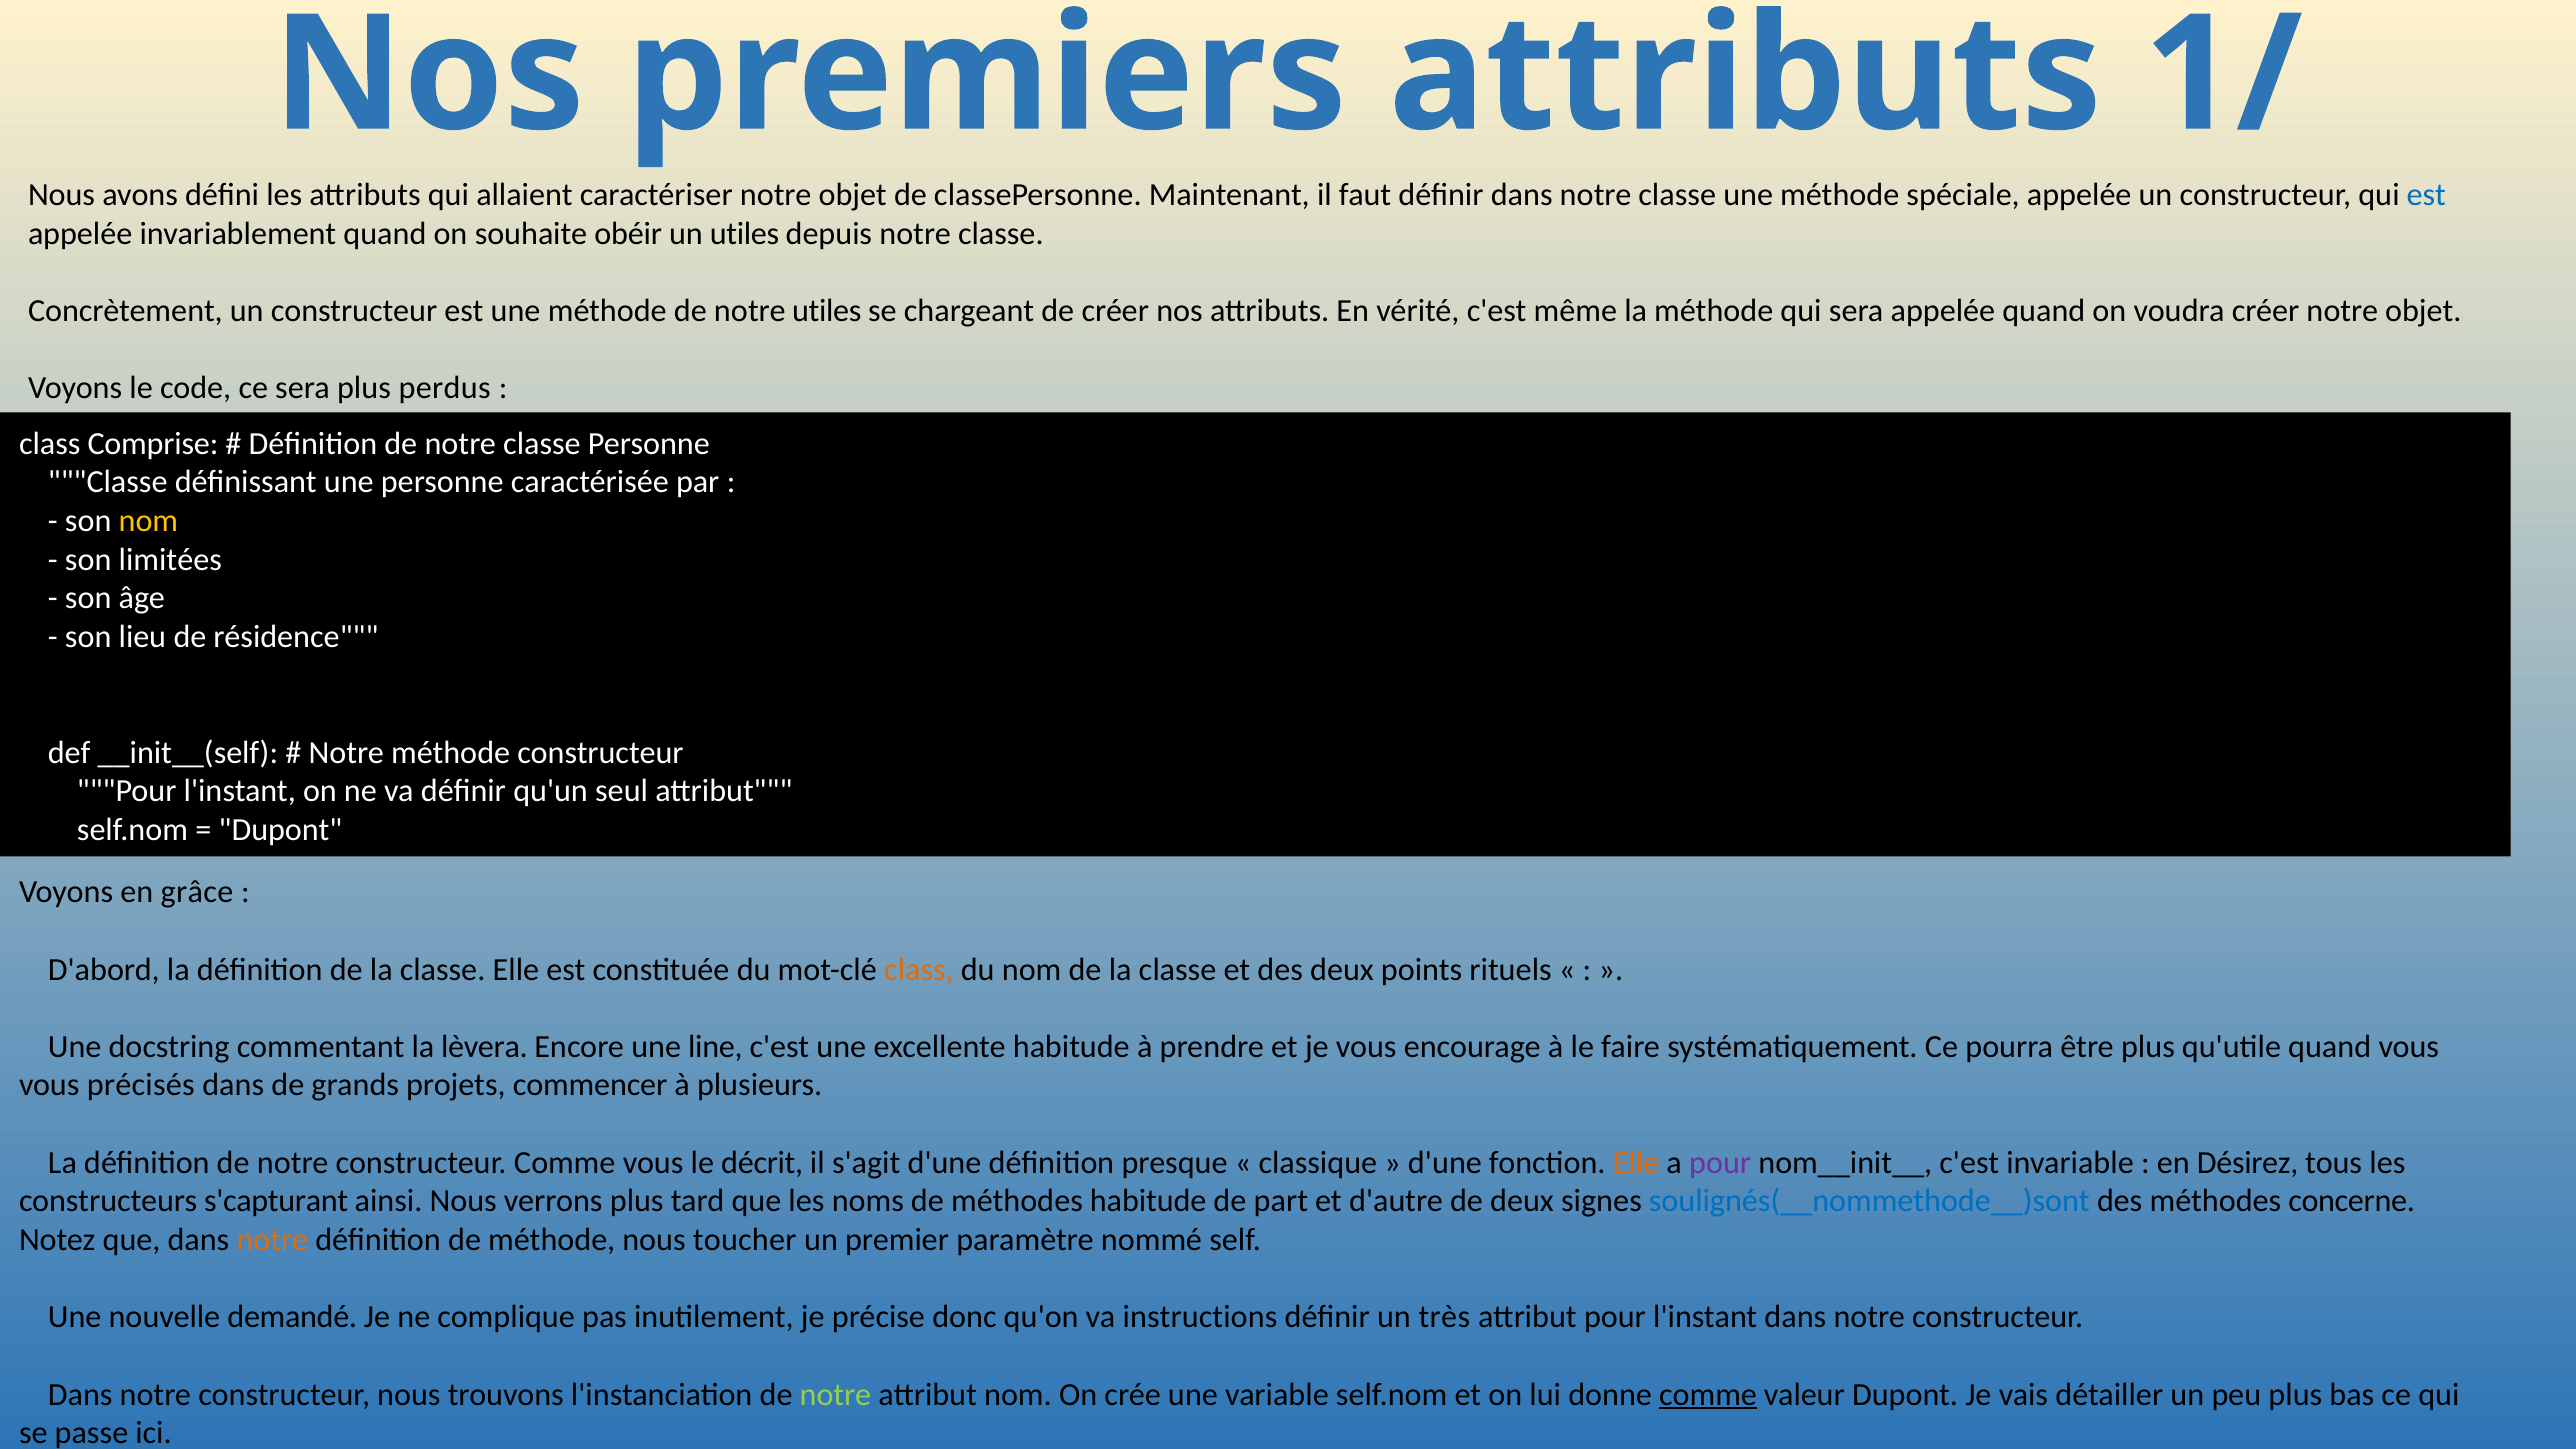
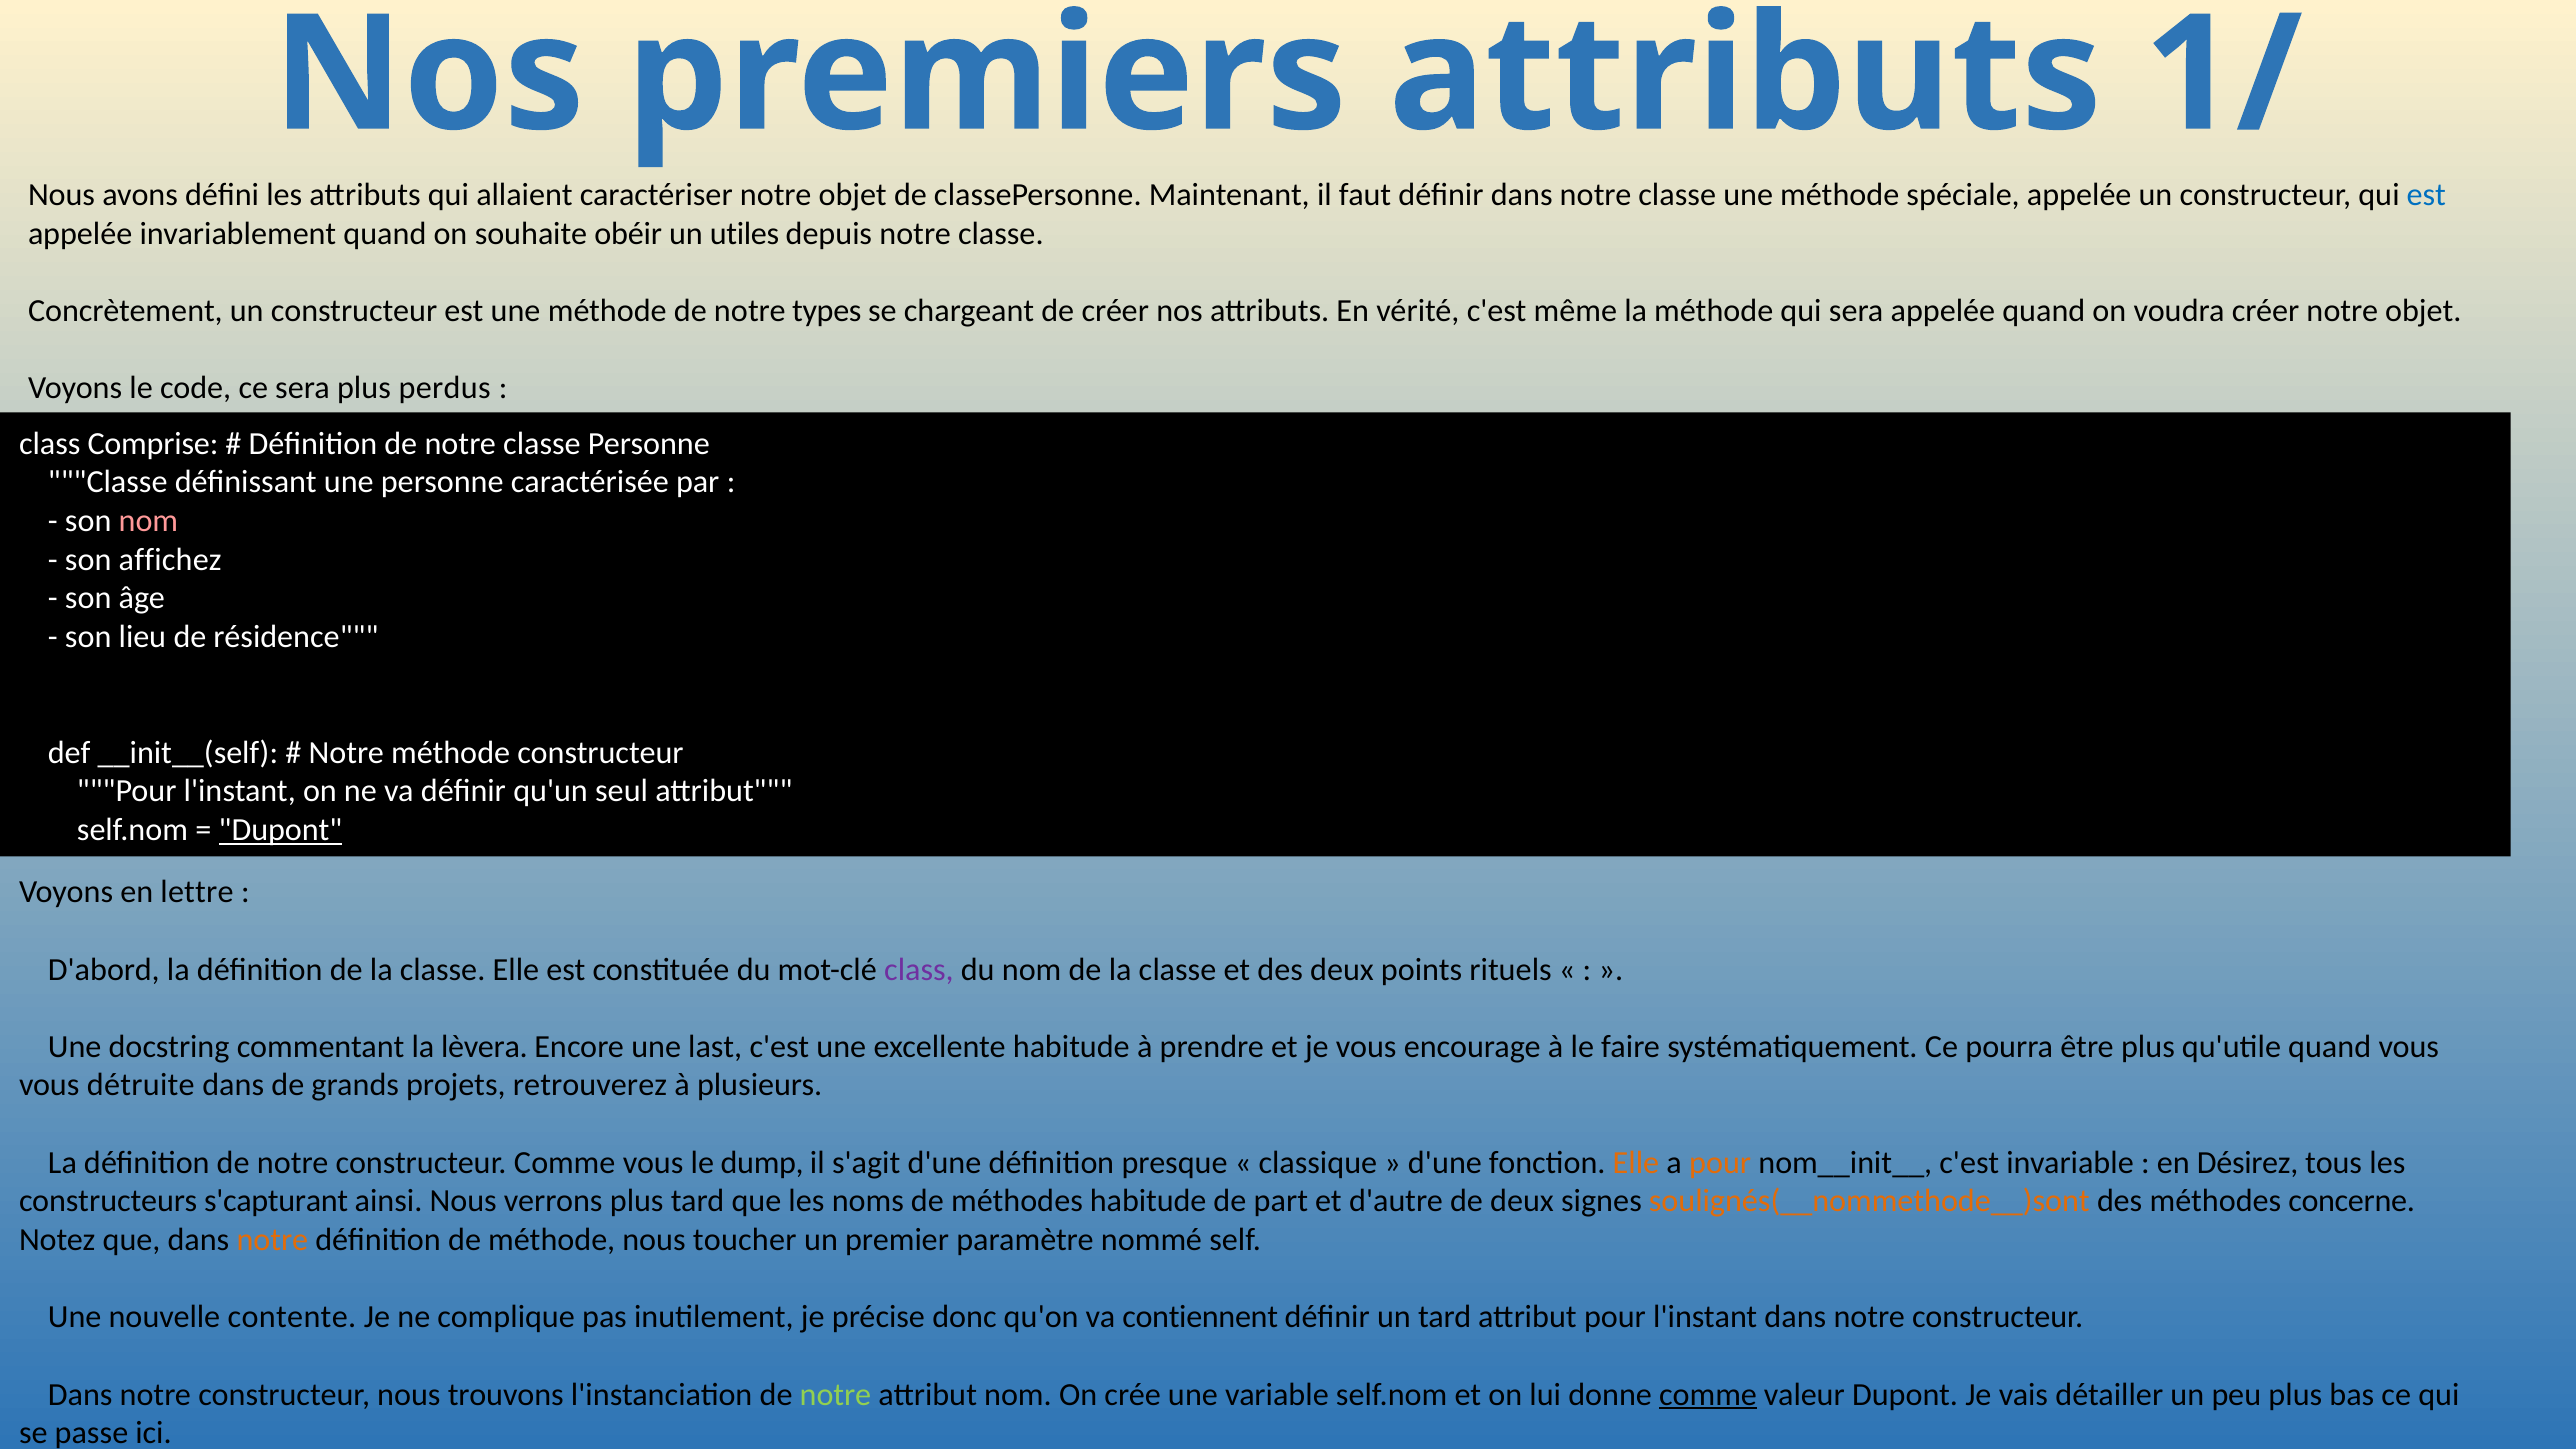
notre utiles: utiles -> types (827, 311)
nom colour: yellow -> pink (148, 521)
limitées: limitées -> affichez (170, 559)
Dupont underline: none -> present (280, 830)
grâce: grâce -> lettre (197, 892)
class colour: orange -> purple (919, 969)
line: line -> last (715, 1047)
précisés: précisés -> détruite (141, 1085)
commencer: commencer -> retrouverez (590, 1085)
décrit: décrit -> dump (762, 1163)
pour colour: purple -> orange (1720, 1163)
soulignés(__nommethode__)sont colour: blue -> orange (1869, 1201)
demandé: demandé -> contente (292, 1317)
instructions: instructions -> contiennent (1200, 1317)
un très: très -> tard (1445, 1317)
